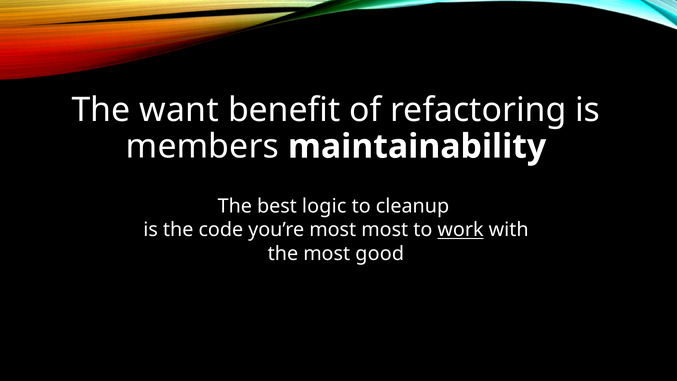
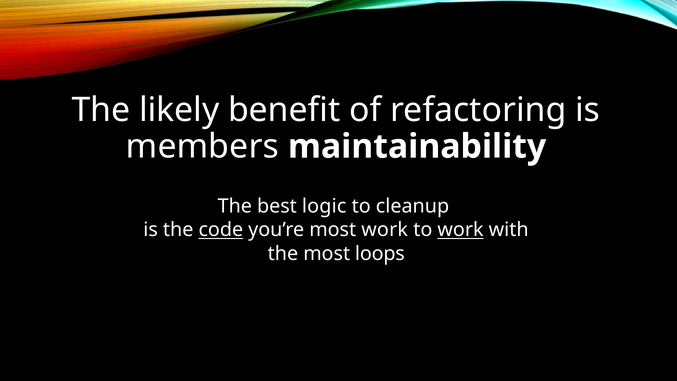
want: want -> likely (179, 110)
code underline: none -> present (221, 230)
most most: most -> work (385, 230)
good: good -> loops (380, 254)
